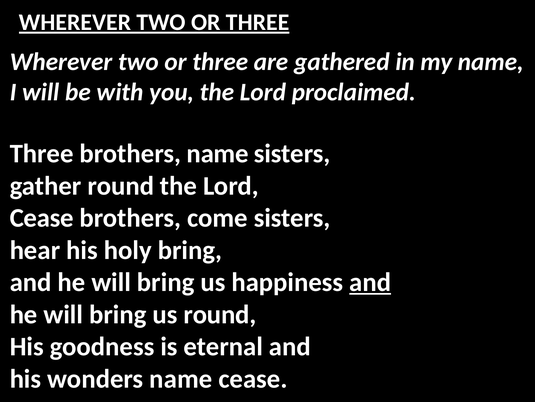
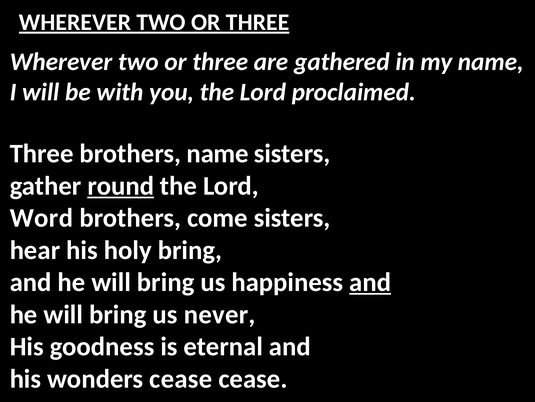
round underline: none -> present (121, 186)
Cease: Cease -> Word (41, 218)
us round: round -> never (220, 314)
wonders name: name -> cease (181, 378)
